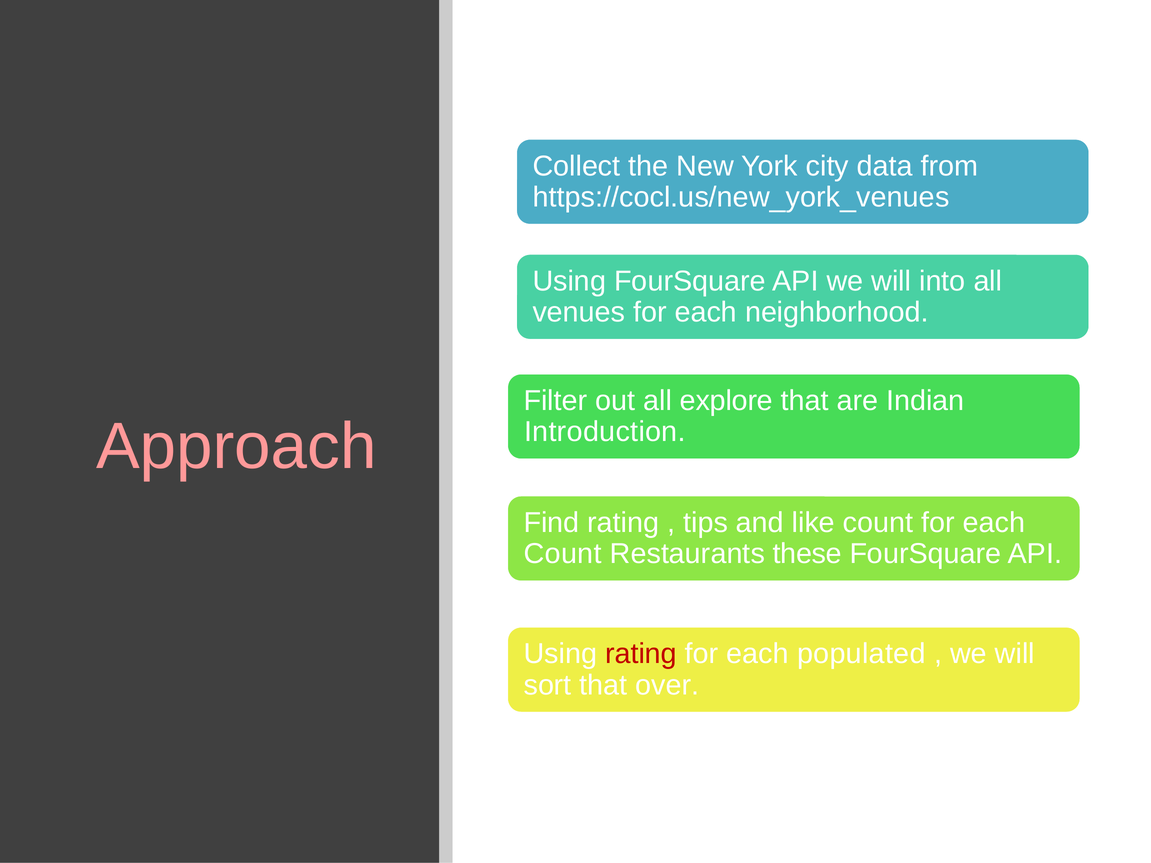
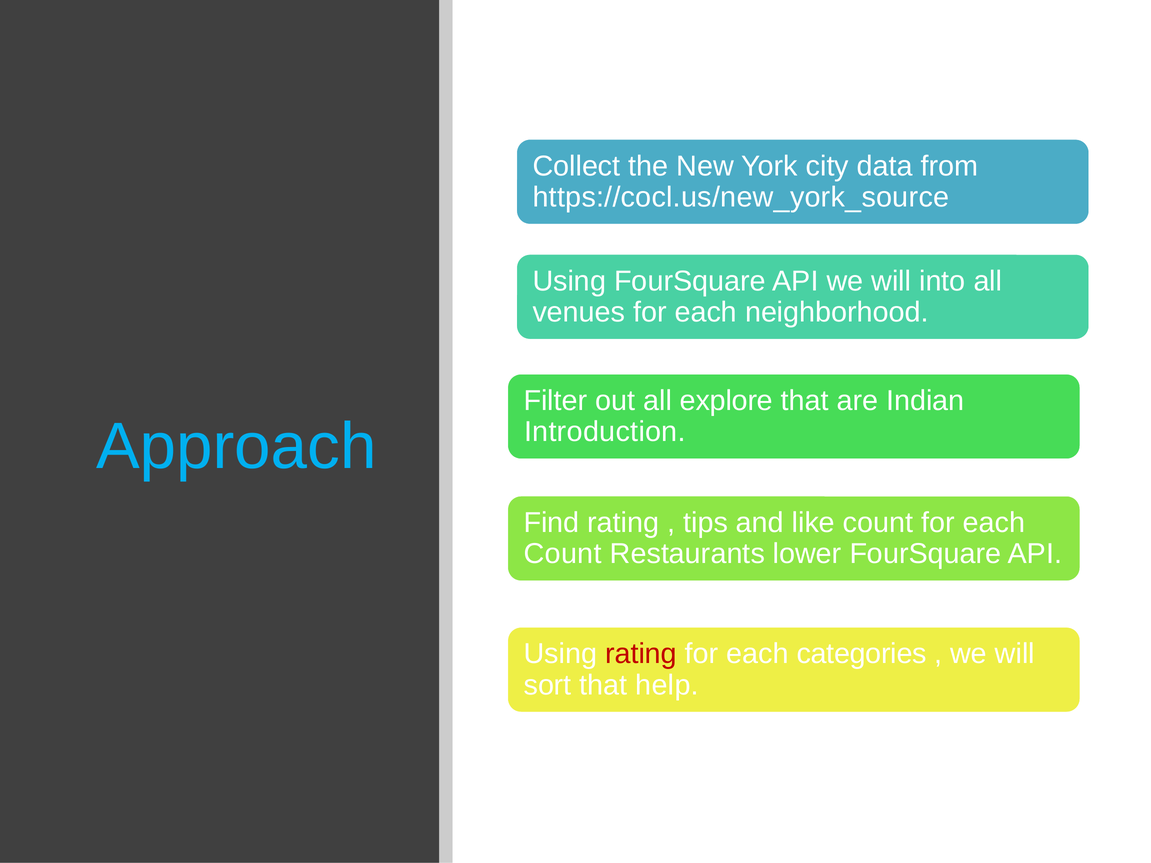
https://cocl.us/new_york_venues: https://cocl.us/new_york_venues -> https://cocl.us/new_york_source (741, 197)
Approach colour: pink -> light blue (236, 447)
these: these -> lower (807, 554)
populated: populated -> categories (862, 654)
over: over -> help (667, 685)
